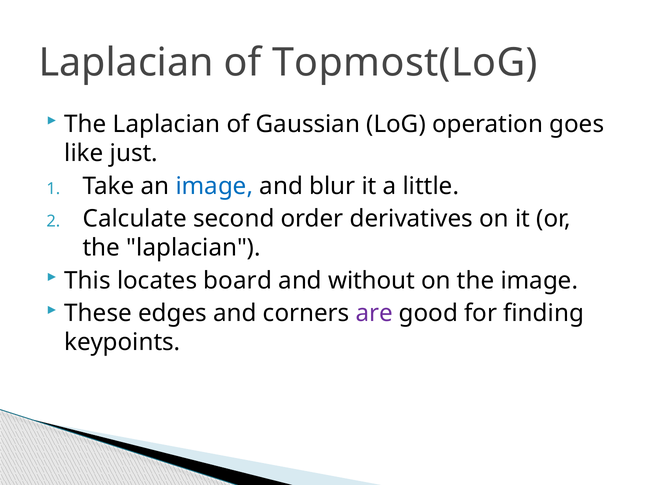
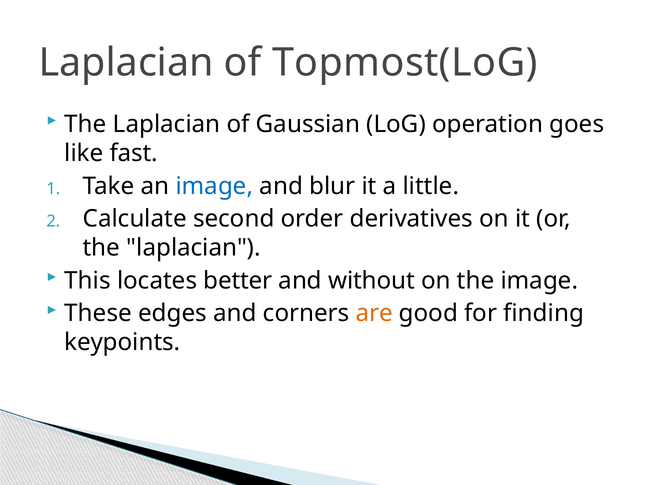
just: just -> fast (134, 153)
board: board -> better (238, 280)
are colour: purple -> orange (374, 313)
